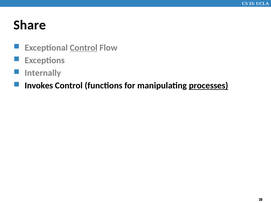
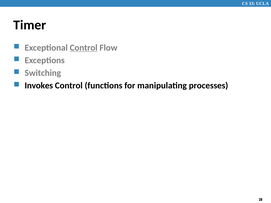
Share: Share -> Timer (30, 25)
Internally: Internally -> Switching (43, 73)
processes underline: present -> none (208, 86)
